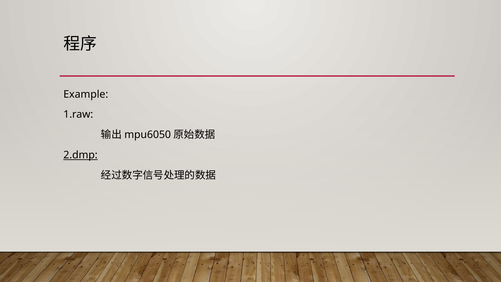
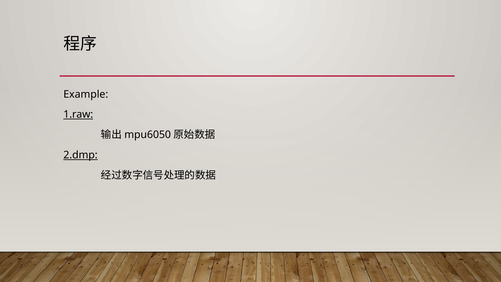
1.raw underline: none -> present (78, 114)
